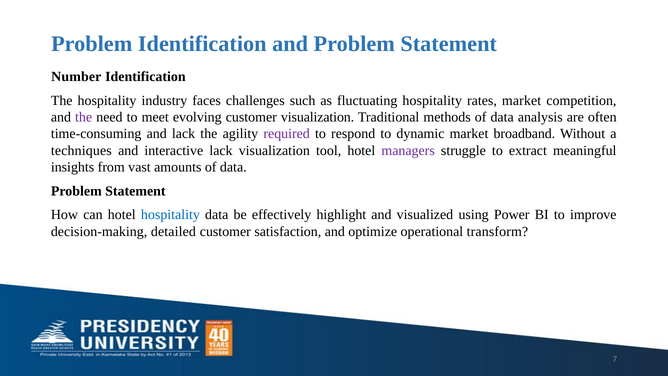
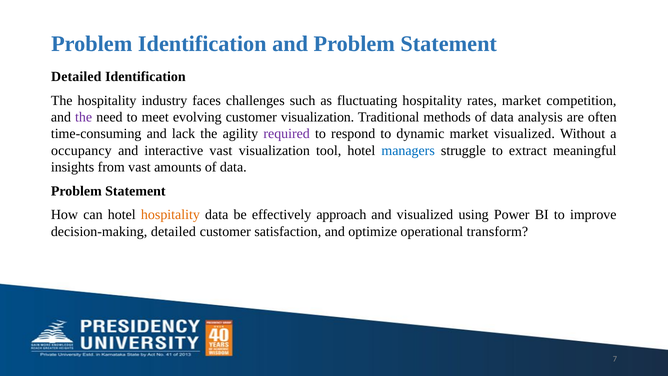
Number: Number -> Detailed (76, 77)
market broadband: broadband -> visualized (524, 134)
techniques: techniques -> occupancy (81, 151)
interactive lack: lack -> vast (221, 151)
managers colour: purple -> blue (408, 151)
hospitality colour: blue -> orange (170, 215)
highlight: highlight -> approach (341, 215)
